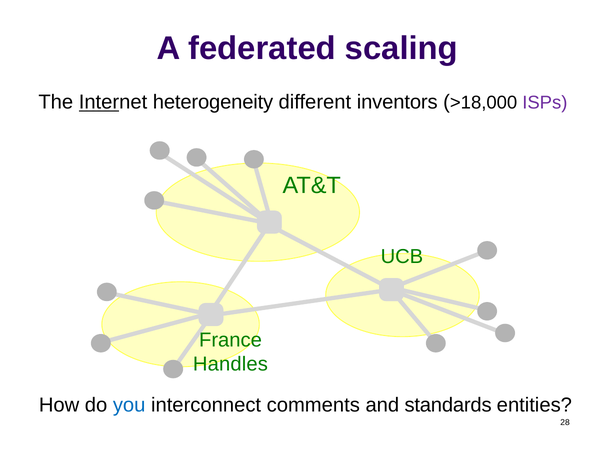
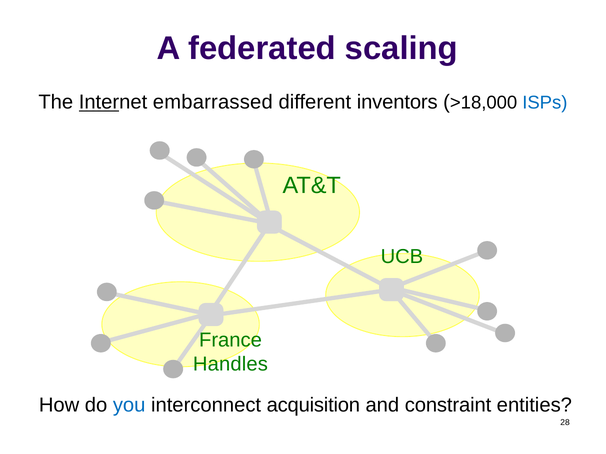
heterogeneity: heterogeneity -> embarrassed (213, 102)
ISPs colour: purple -> blue (545, 103)
comments: comments -> acquisition (313, 405)
standards: standards -> constraint (448, 405)
